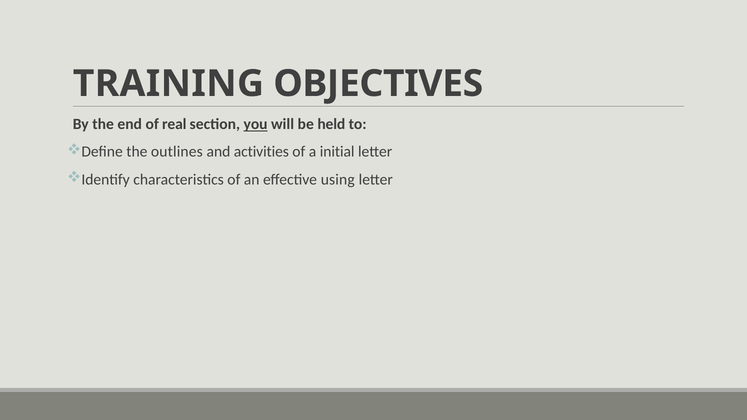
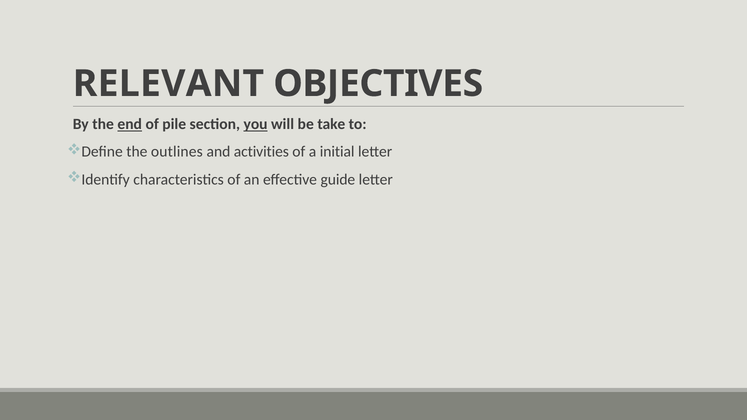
TRAINING: TRAINING -> RELEVANT (168, 84)
end underline: none -> present (130, 124)
real: real -> pile (174, 124)
held: held -> take (331, 124)
using: using -> guide (338, 180)
